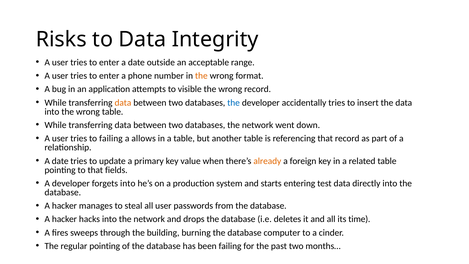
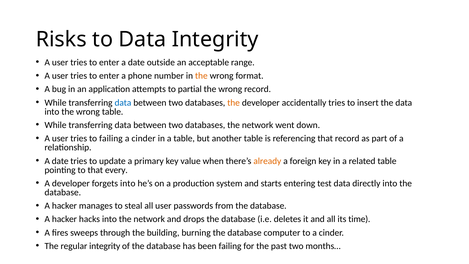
visible: visible -> partial (190, 89)
data colour: orange -> blue (123, 103)
the colour: blue -> orange (234, 103)
allows: allows -> cinder (144, 138)
fields: fields -> every (116, 170)
regular pointing: pointing -> integrity (105, 246)
